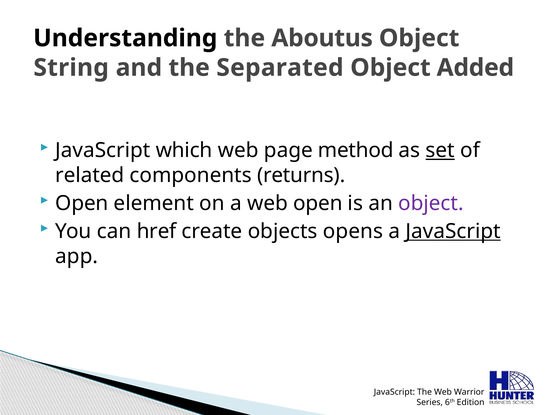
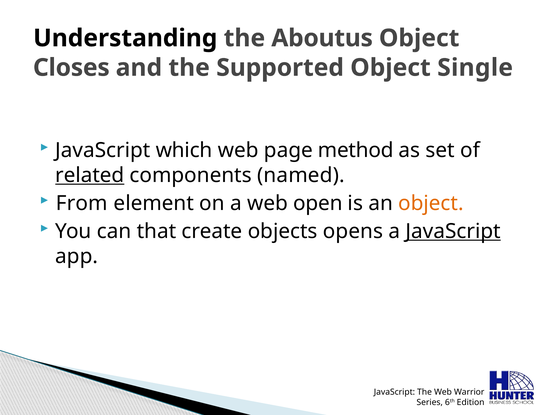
String: String -> Closes (71, 68)
Separated: Separated -> Supported (280, 68)
Added: Added -> Single (475, 68)
set underline: present -> none (440, 151)
related underline: none -> present (90, 175)
returns: returns -> named (301, 175)
Open: Open -> From (82, 204)
object colour: purple -> orange (431, 204)
href: href -> that (156, 232)
